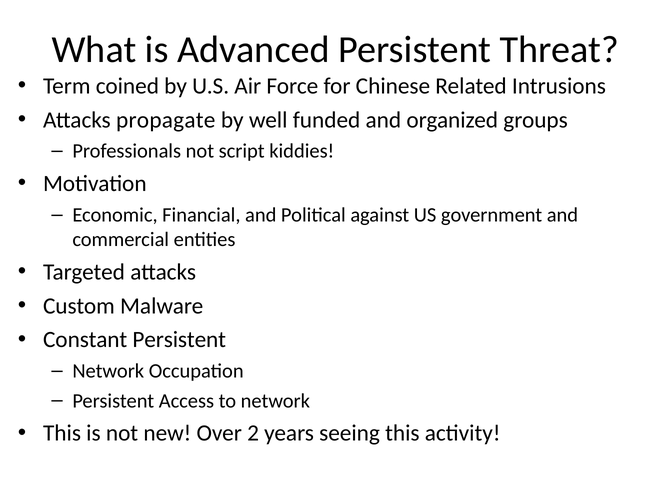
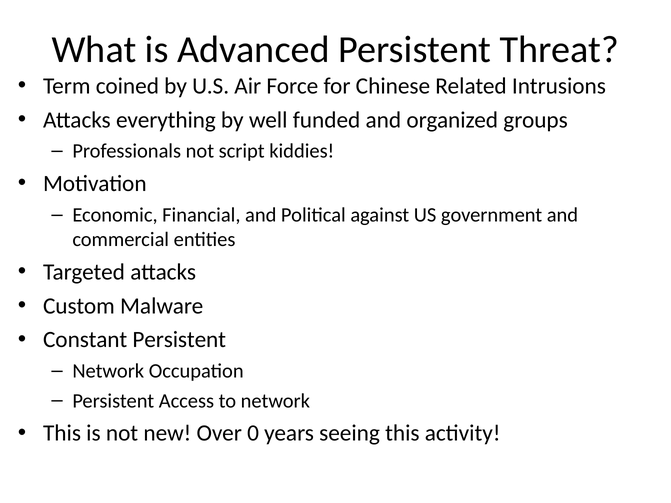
propagate: propagate -> everything (166, 120)
2: 2 -> 0 (253, 433)
